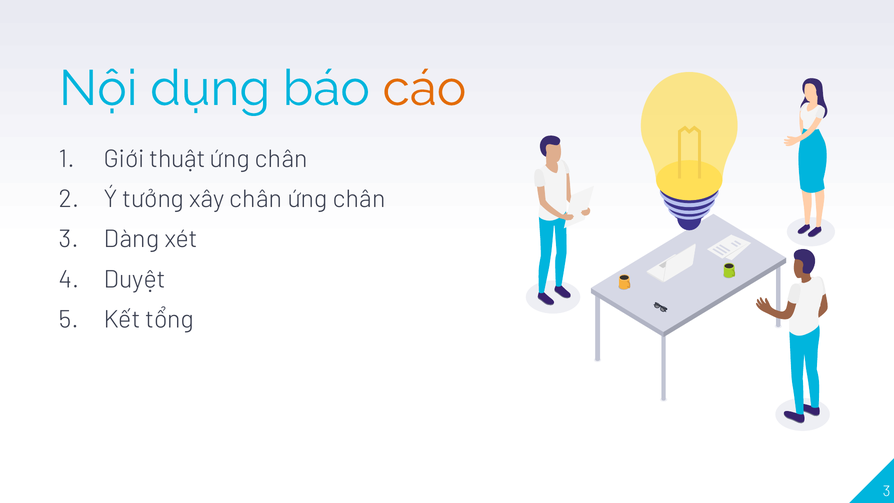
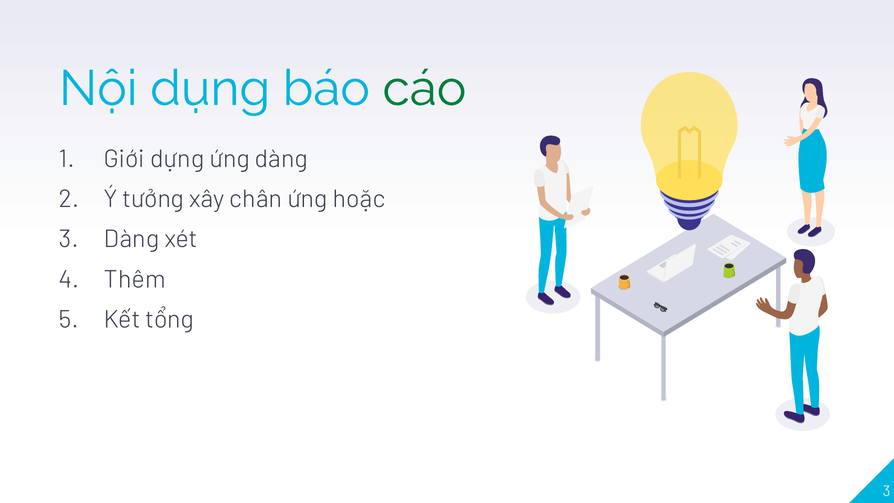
cáo colour: orange -> green (424, 88)
thuật: thuật -> dựng (177, 159)
chân: chân -> dàng (281, 159)
chân: chân -> hoặc (359, 199)
Duyệt: Duyệt -> Thêm (135, 279)
